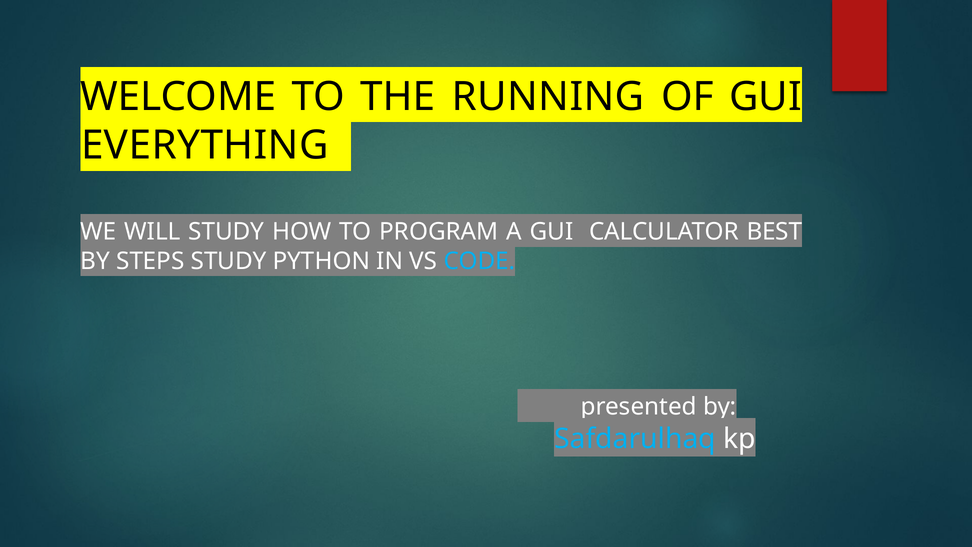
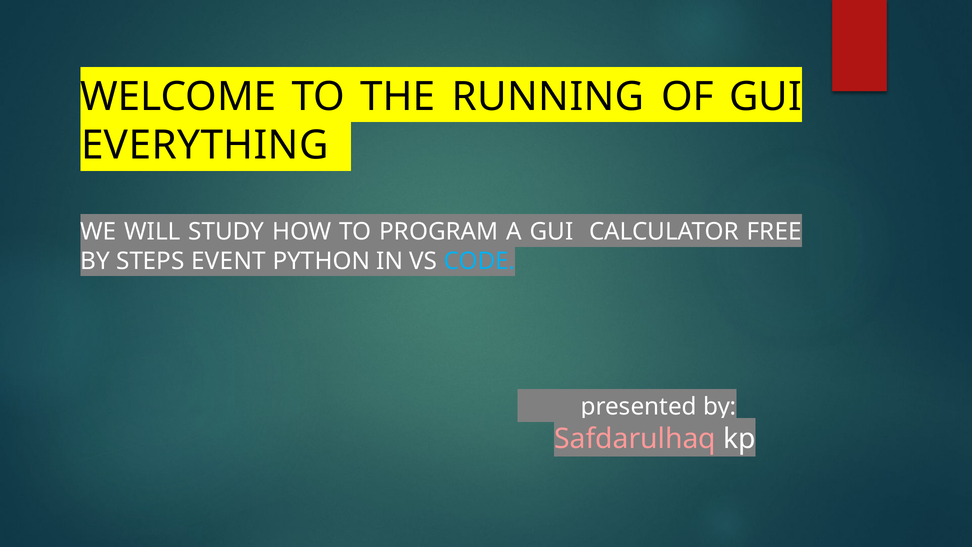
BEST: BEST -> FREE (774, 232)
STEPS STUDY: STUDY -> EVENT (228, 261)
Safdarulhaq colour: light blue -> pink (635, 439)
